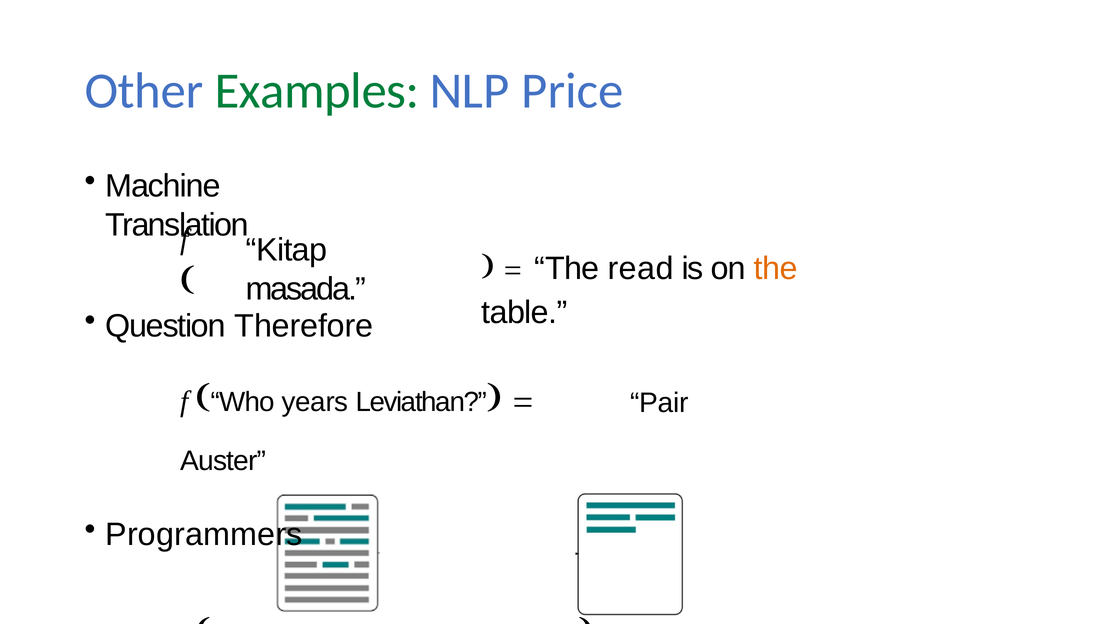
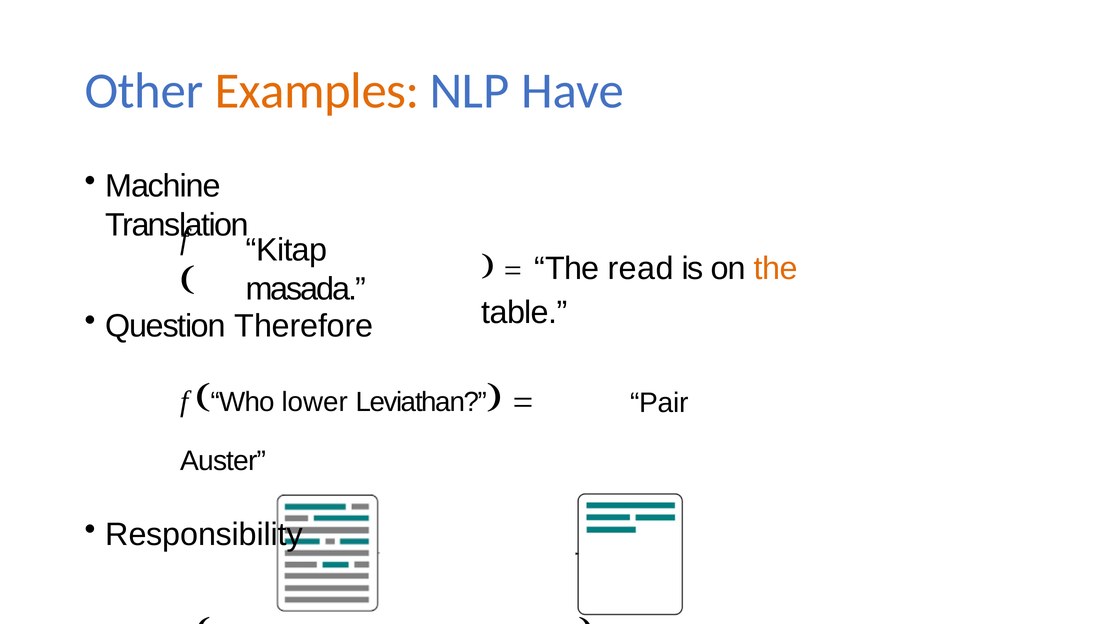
Examples colour: green -> orange (317, 91)
Price: Price -> Have (573, 91)
years: years -> lower (315, 402)
Programmers: Programmers -> Responsibility (204, 535)
